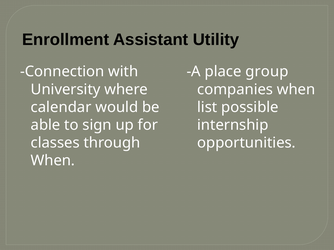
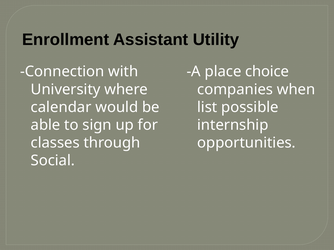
group: group -> choice (267, 72)
When: When -> Social (53, 161)
